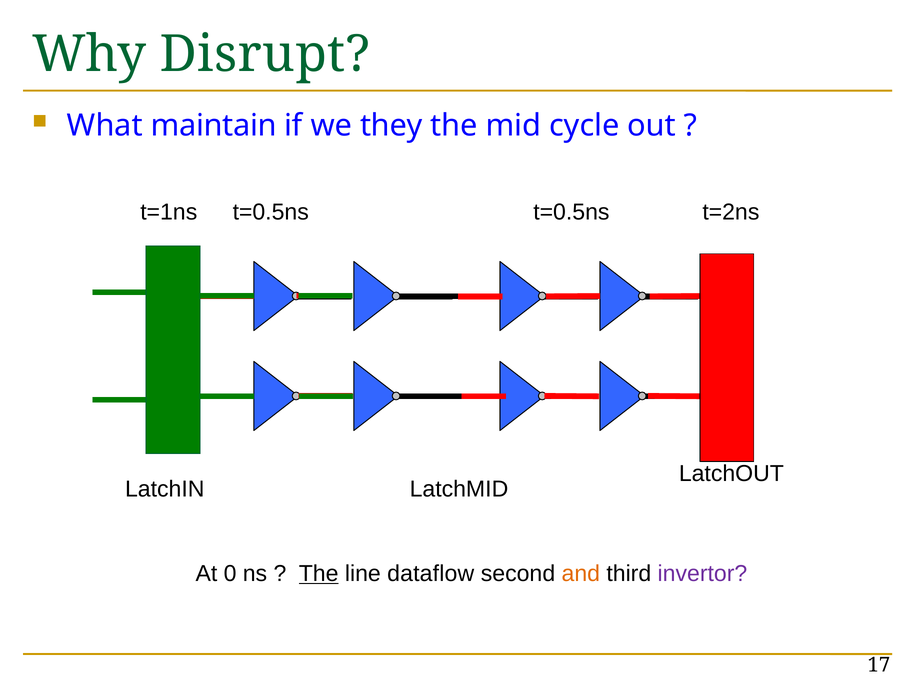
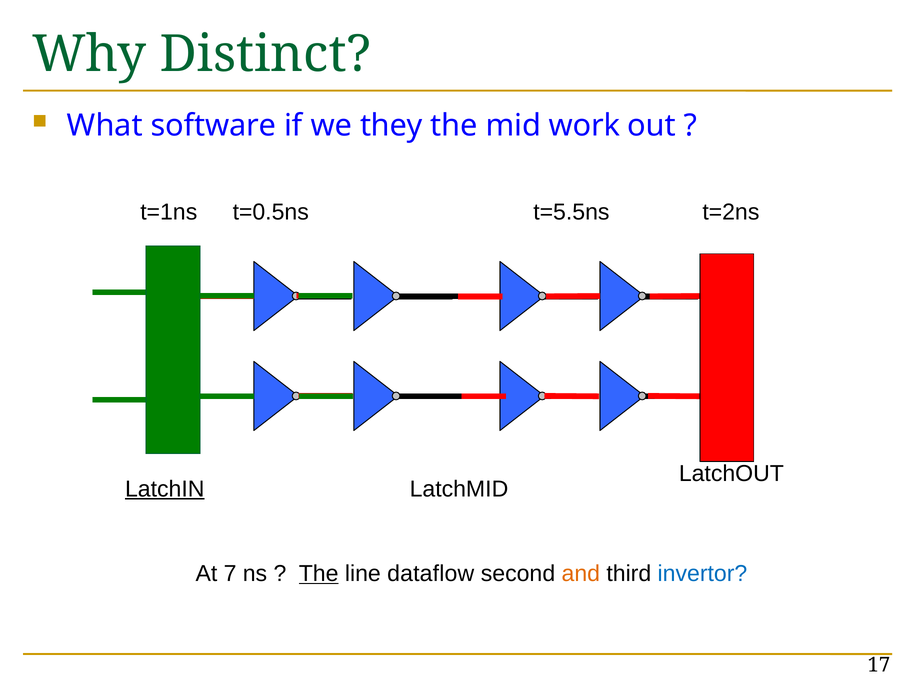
Disrupt: Disrupt -> Distinct (265, 54)
maintain: maintain -> software (214, 126)
cycle: cycle -> work (584, 126)
t=0.5ns t=0.5ns: t=0.5ns -> t=5.5ns (571, 212)
LatchIN underline: none -> present (165, 489)
0: 0 -> 7 (230, 574)
invertor colour: purple -> blue (702, 574)
